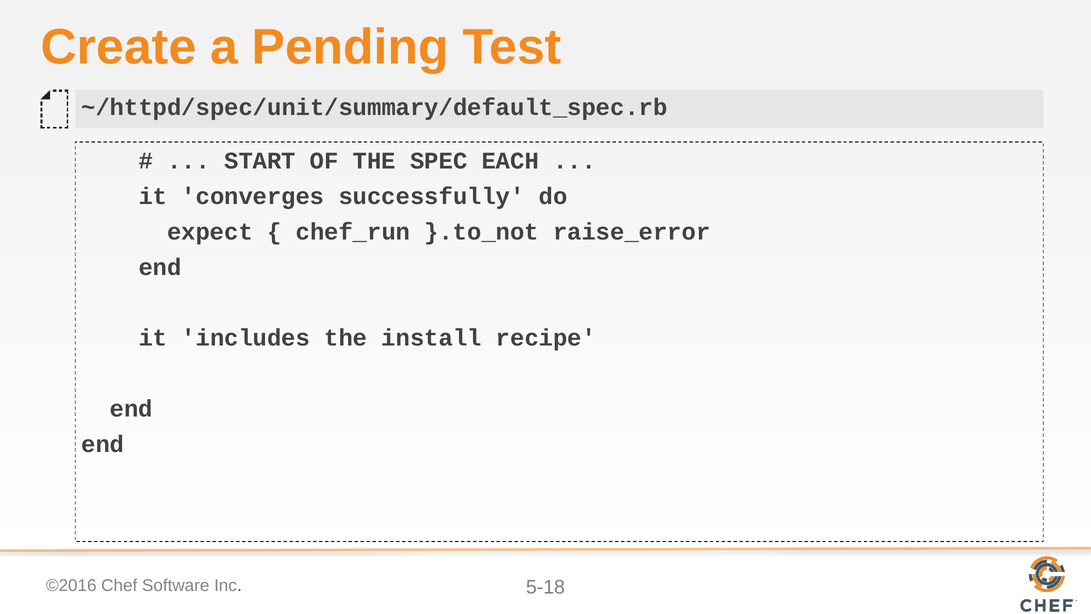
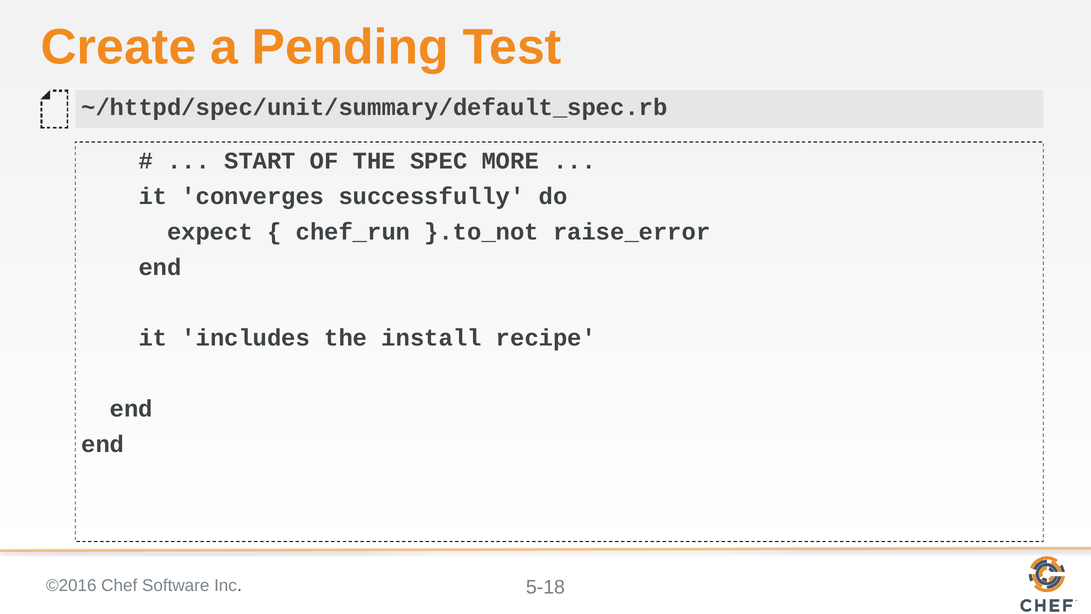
EACH: EACH -> MORE (510, 161)
